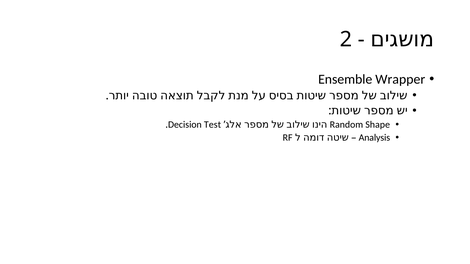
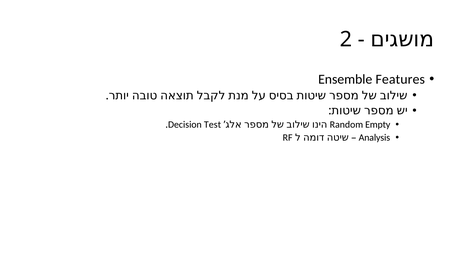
Wrapper: Wrapper -> Features (400, 79)
Shape: Shape -> Empty (378, 125)
